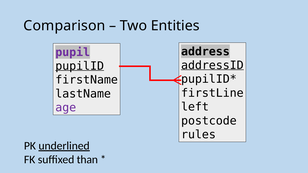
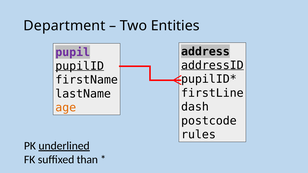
Comparison: Comparison -> Department (64, 26)
left: left -> dash (195, 107)
age colour: purple -> orange (66, 108)
